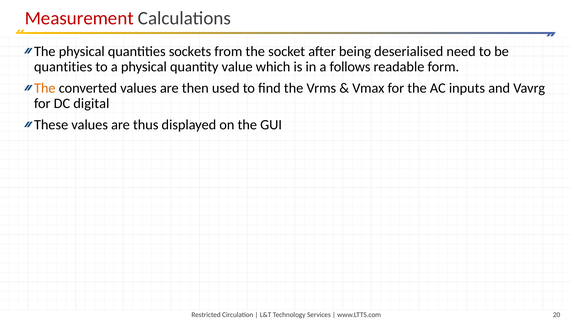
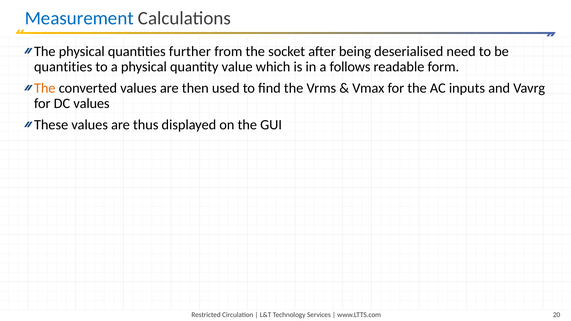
Measurement colour: red -> blue (79, 18)
sockets: sockets -> further (190, 51)
DC digital: digital -> values (91, 104)
